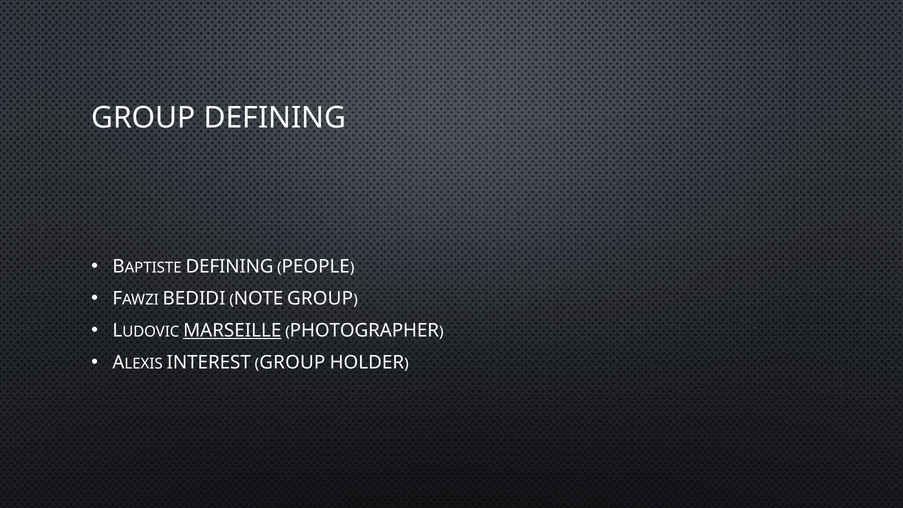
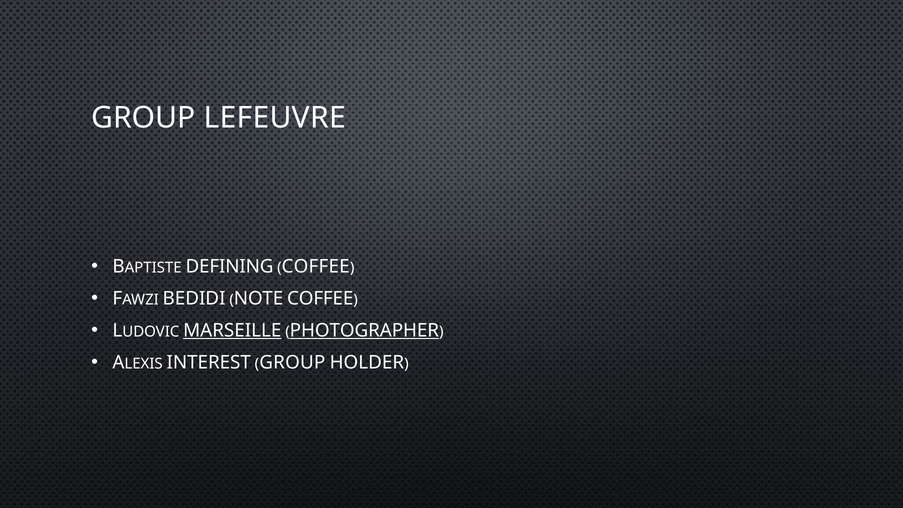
GROUP DEFINING: DEFINING -> LEFEUVRE (275, 118)
PEOPLE: PEOPLE -> COFFEE (316, 267)
NOTE GROUP: GROUP -> COFFEE (320, 299)
PHOTOGRAPHER underline: none -> present (364, 331)
